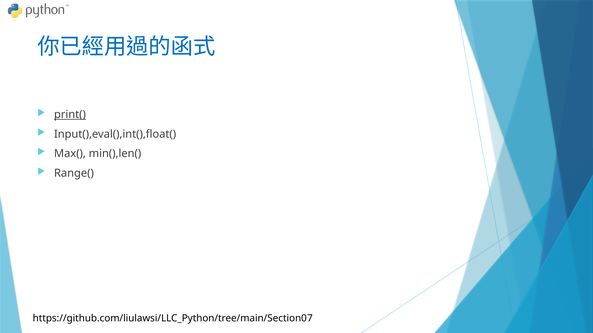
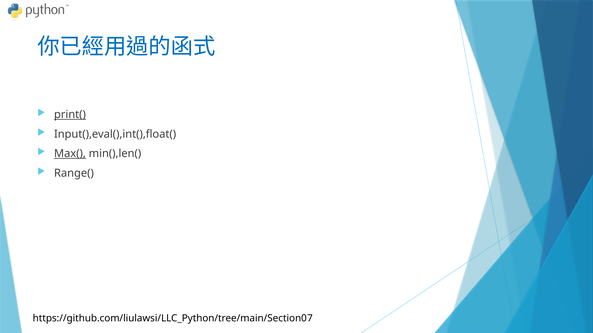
Max( underline: none -> present (70, 154)
